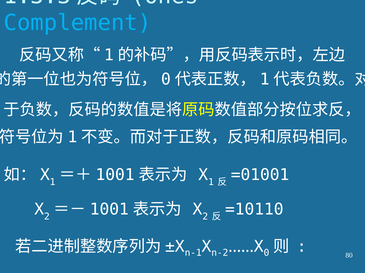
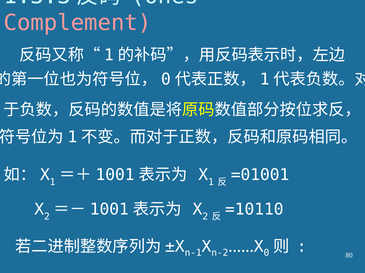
Complement colour: light blue -> pink (77, 23)
